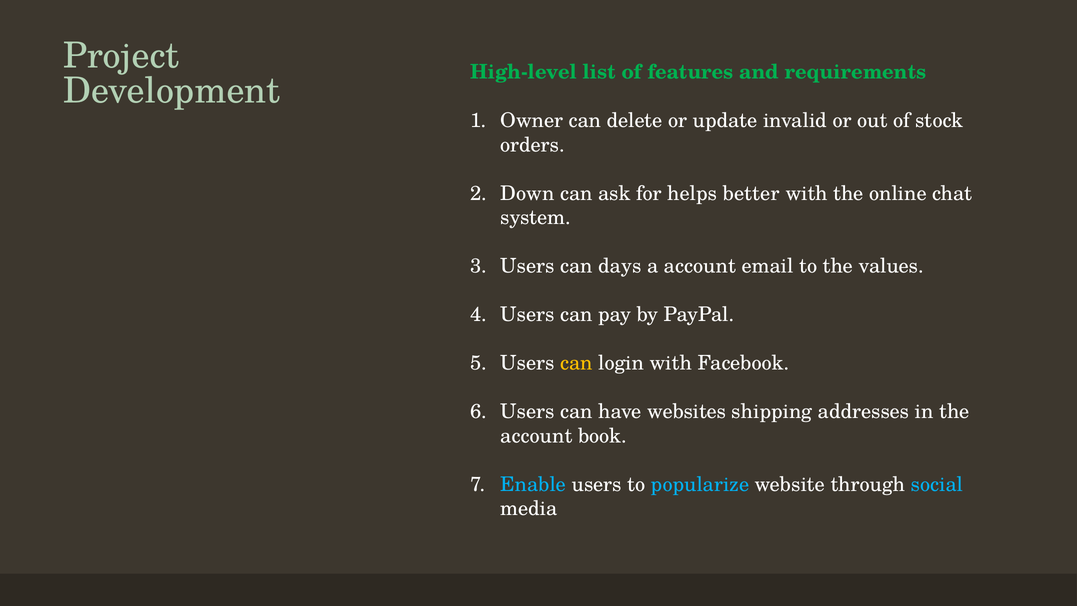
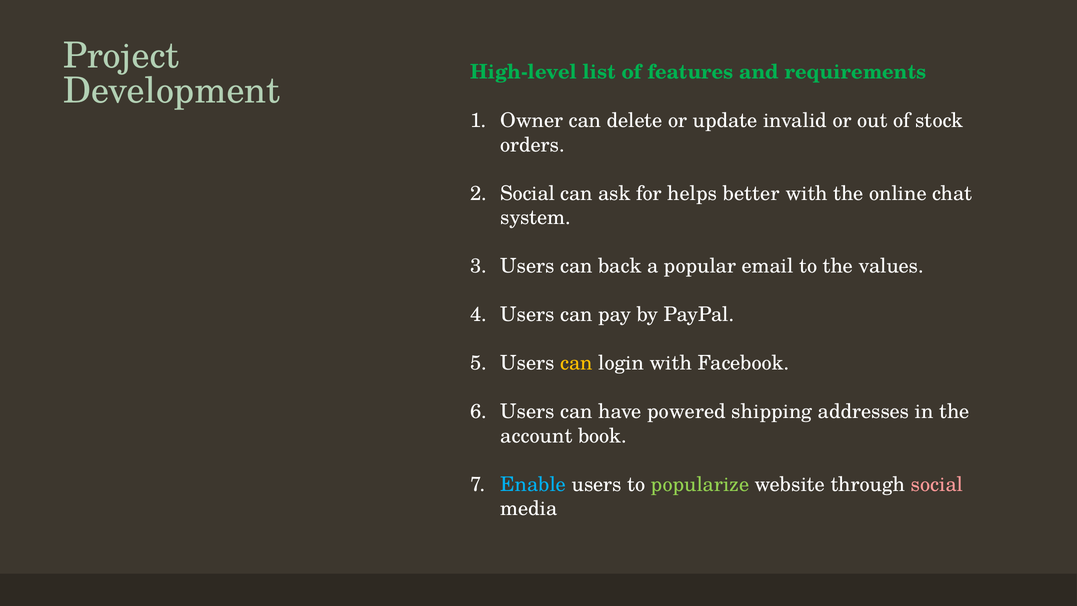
Down: Down -> Social (528, 193)
days: days -> back (620, 266)
a account: account -> popular (700, 266)
websites: websites -> powered (687, 412)
popularize colour: light blue -> light green (700, 484)
social colour: light blue -> pink (937, 484)
